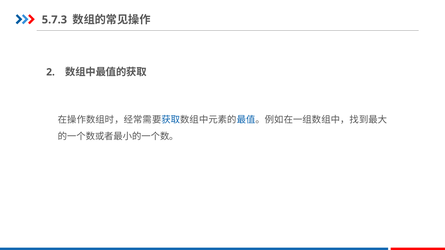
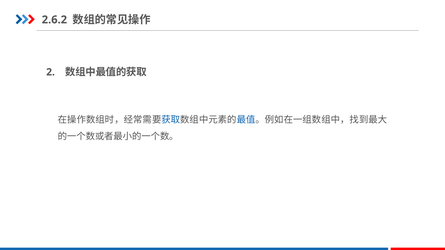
5.7.3: 5.7.3 -> 2.6.2 (54, 20)
